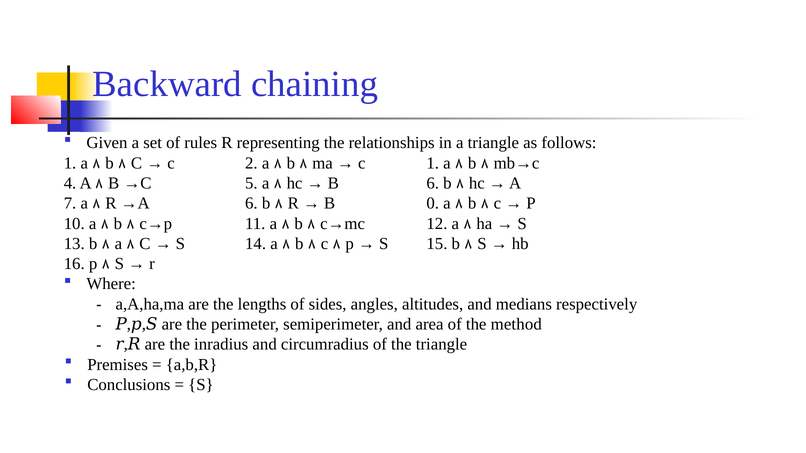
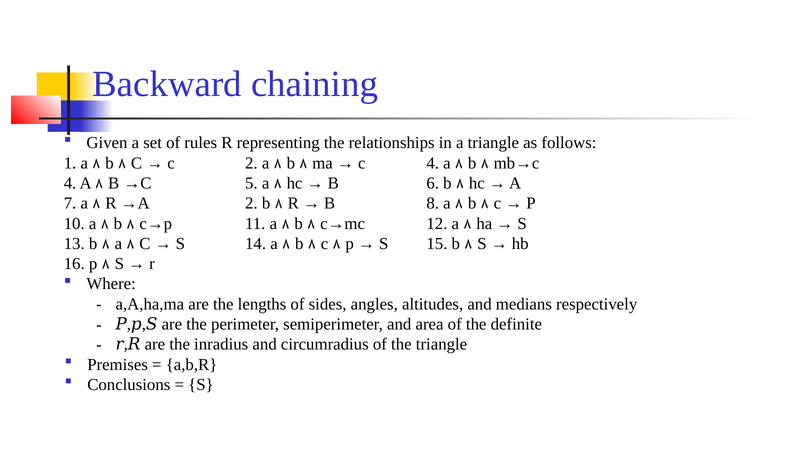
c 1: 1 -> 4 (433, 163)
→A 6: 6 -> 2 (251, 204)
0: 0 -> 8 (433, 204)
method: method -> definite (516, 324)
